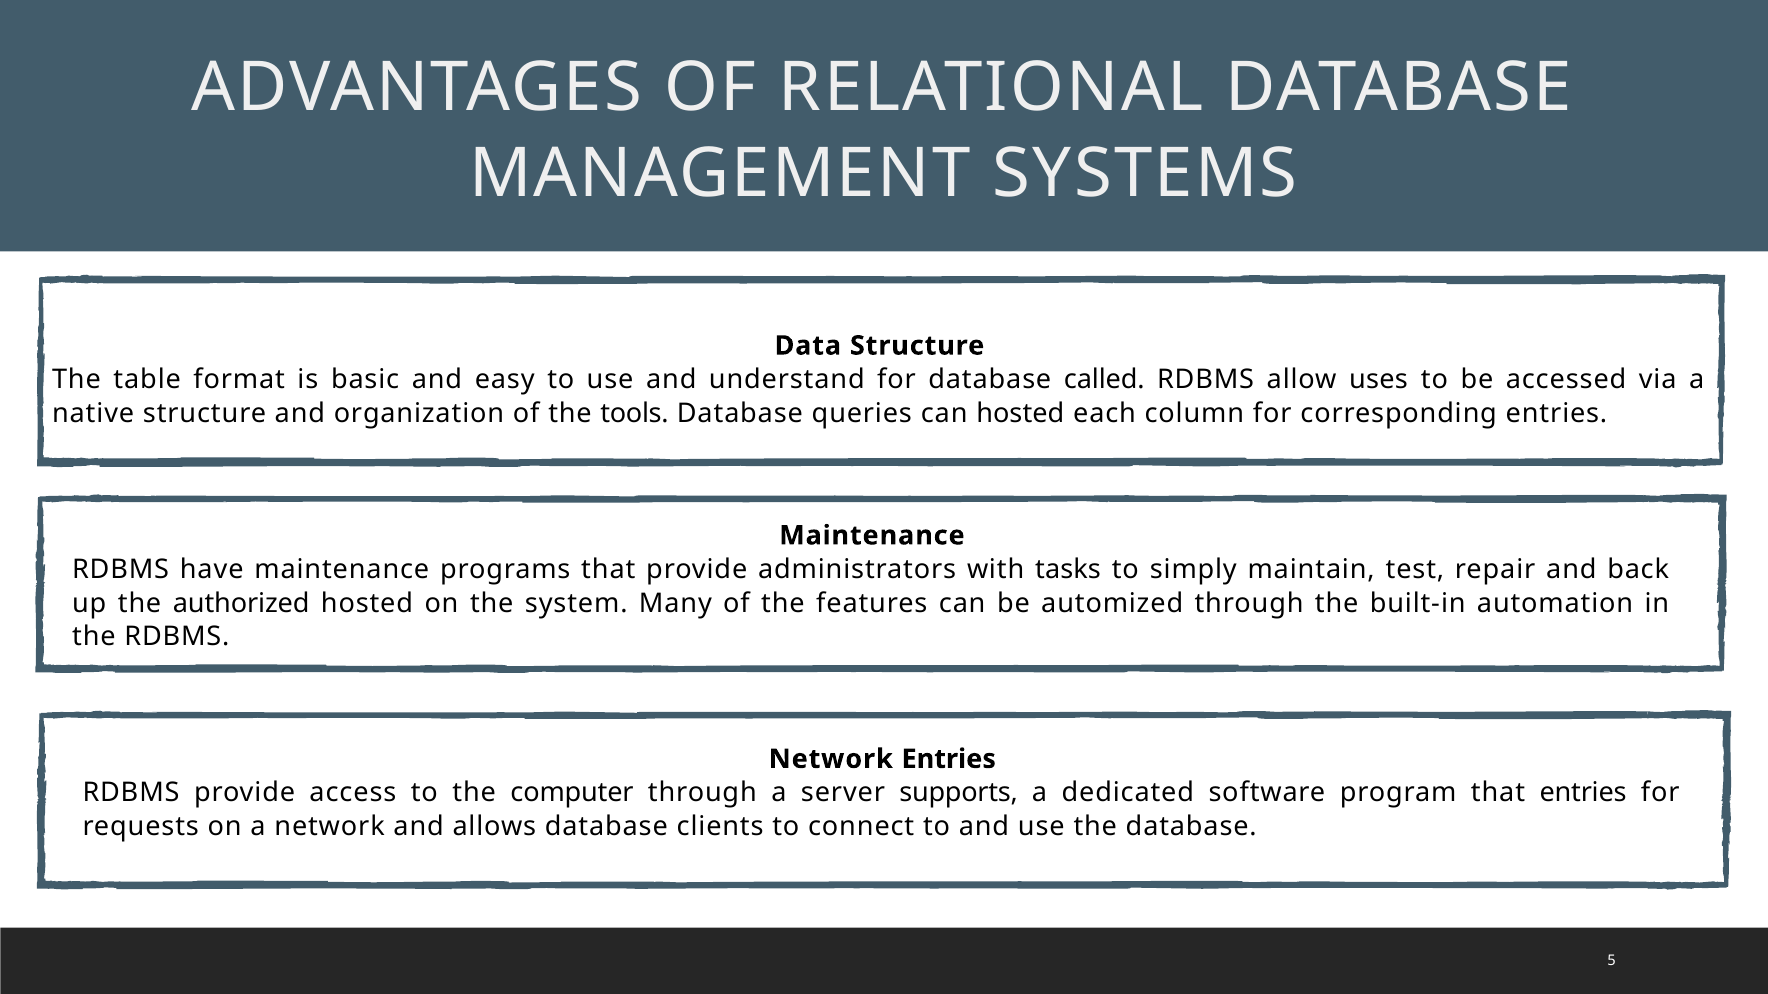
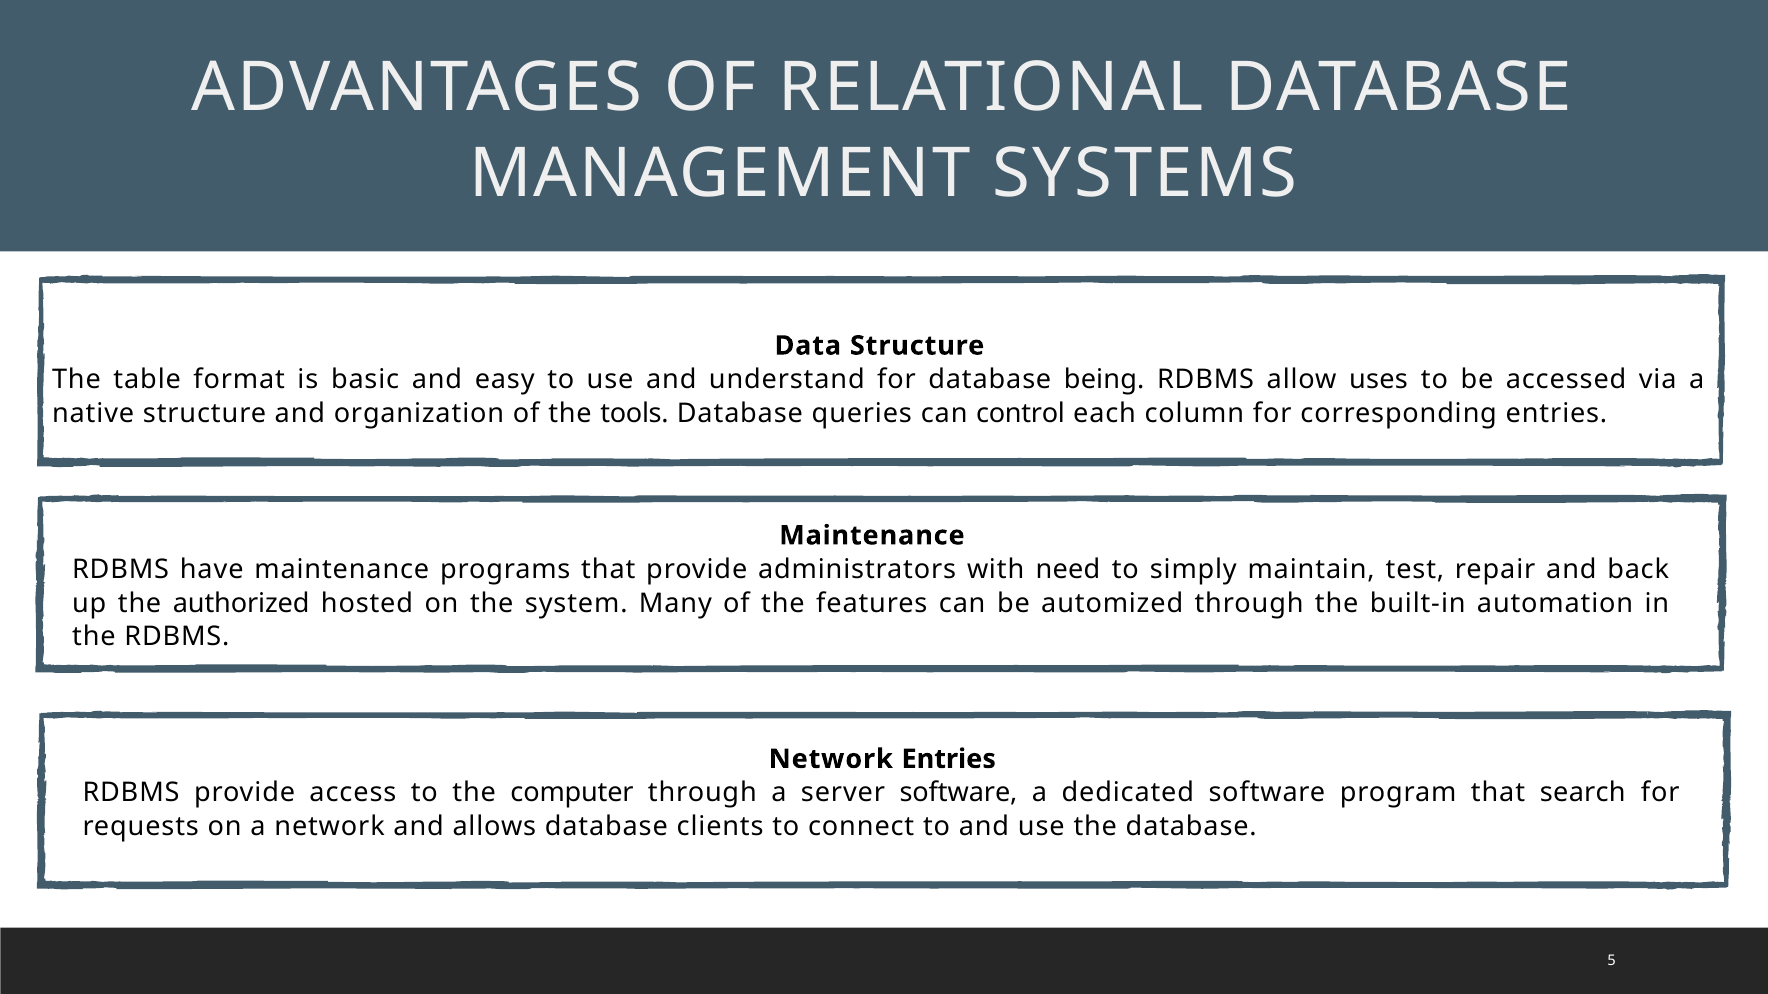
called: called -> being (1104, 380)
can hosted: hosted -> control (1020, 413)
tasks: tasks -> need (1068, 570)
server supports: supports -> software (959, 793)
that entries: entries -> search (1583, 793)
